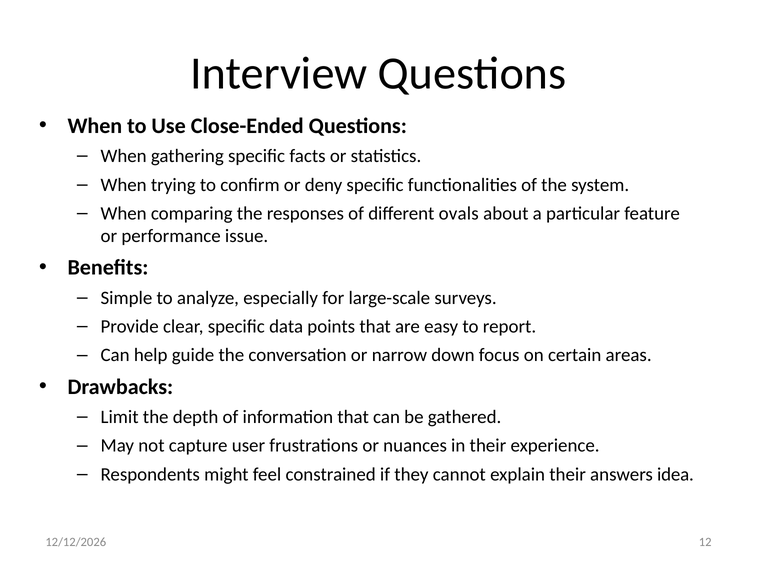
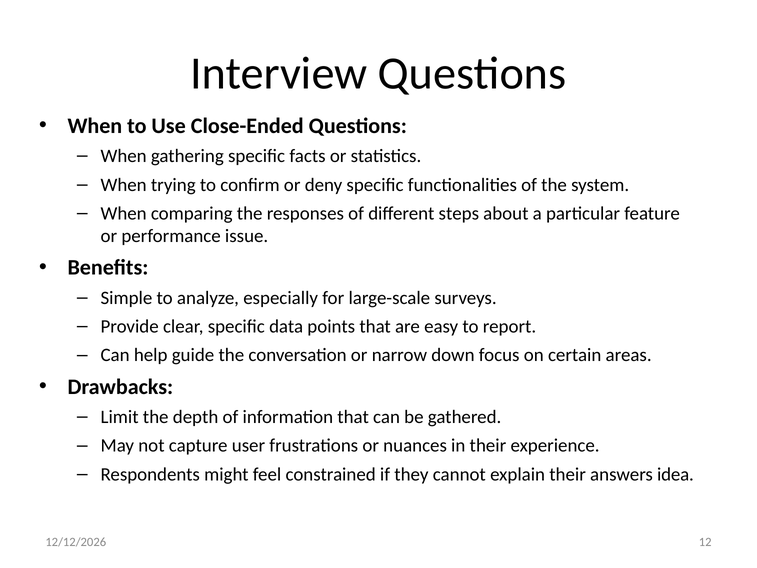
ovals: ovals -> steps (459, 213)
